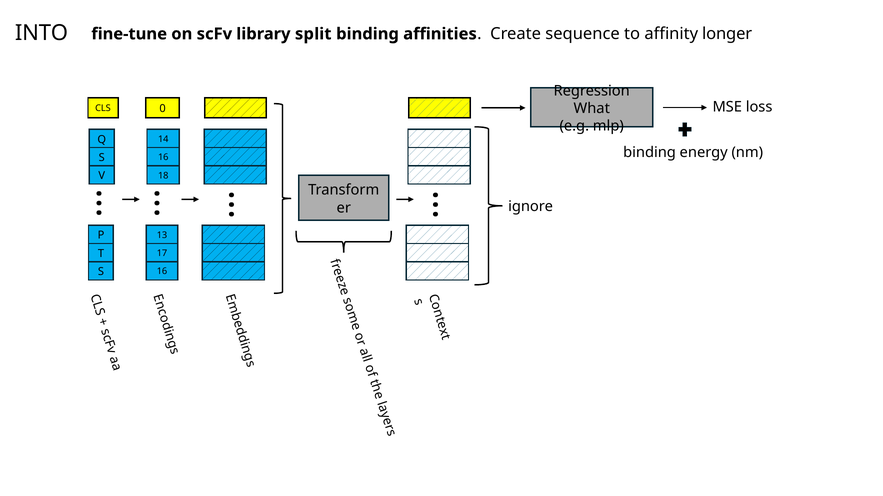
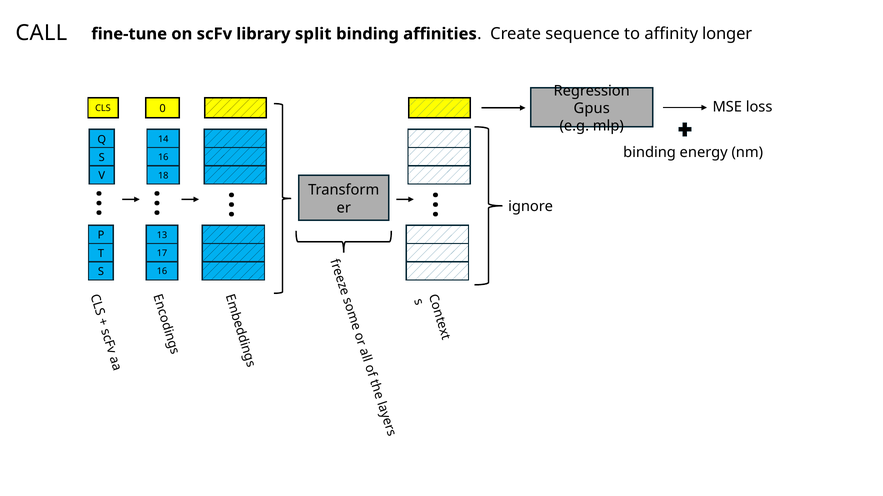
INTO: INTO -> CALL (41, 33)
What: What -> Gpus (592, 108)
